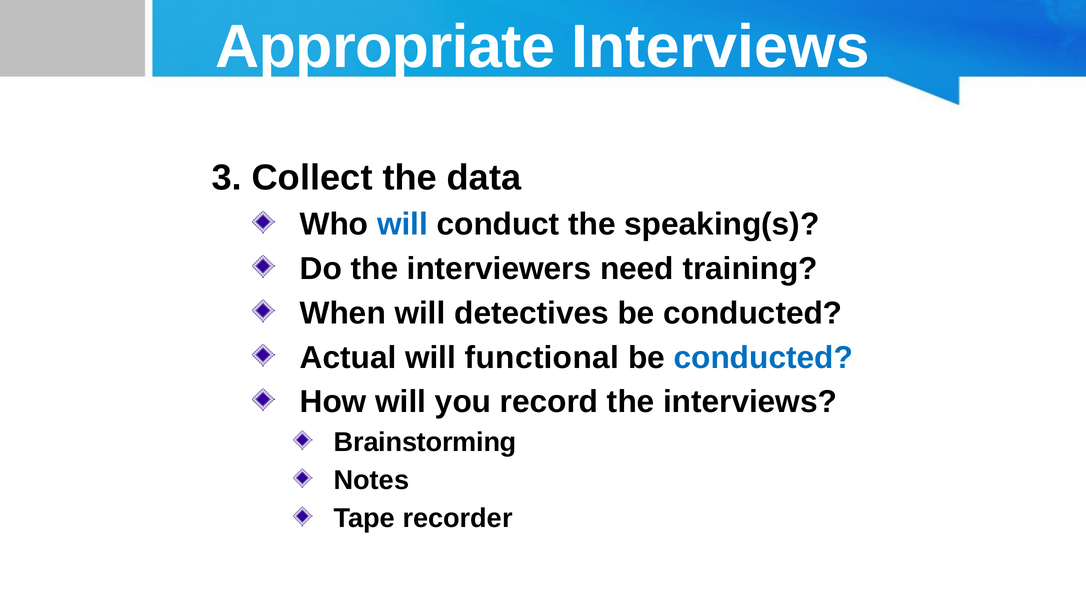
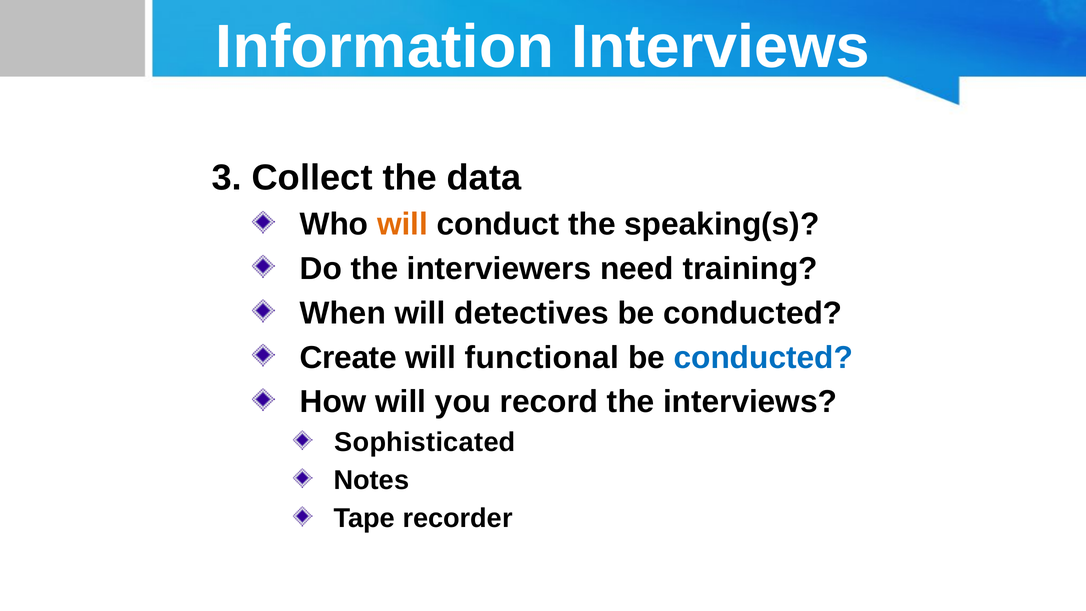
Appropriate: Appropriate -> Information (385, 47)
will colour: blue -> orange (402, 224)
Actual: Actual -> Create (348, 358)
Brainstorming: Brainstorming -> Sophisticated (425, 442)
